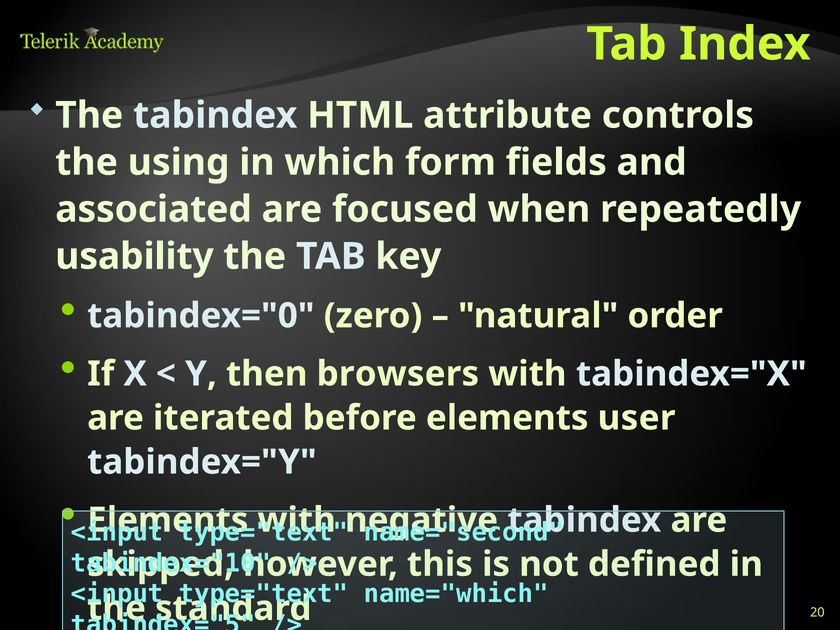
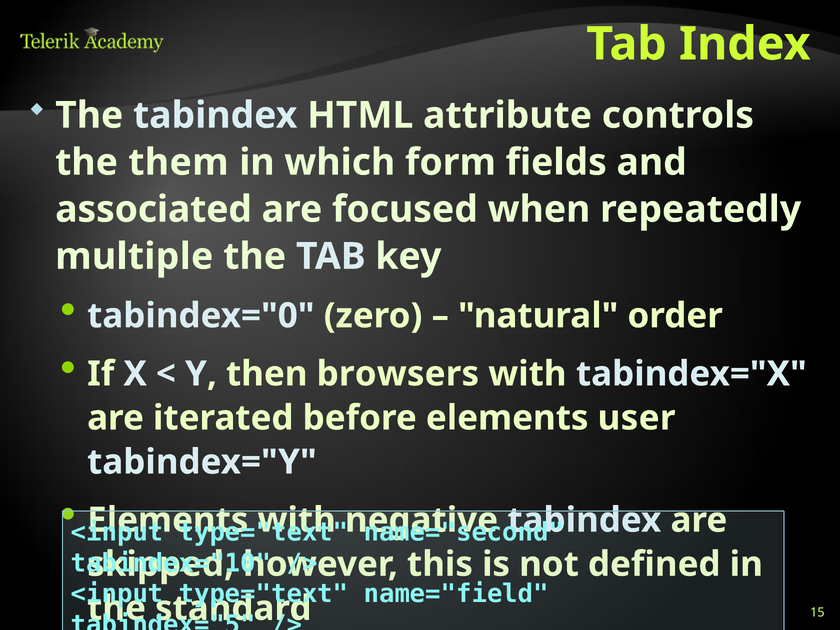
using: using -> them (178, 162)
usability: usability -> multiple (134, 256)
name="which: name="which -> name="field (456, 594)
20: 20 -> 15 (817, 612)
